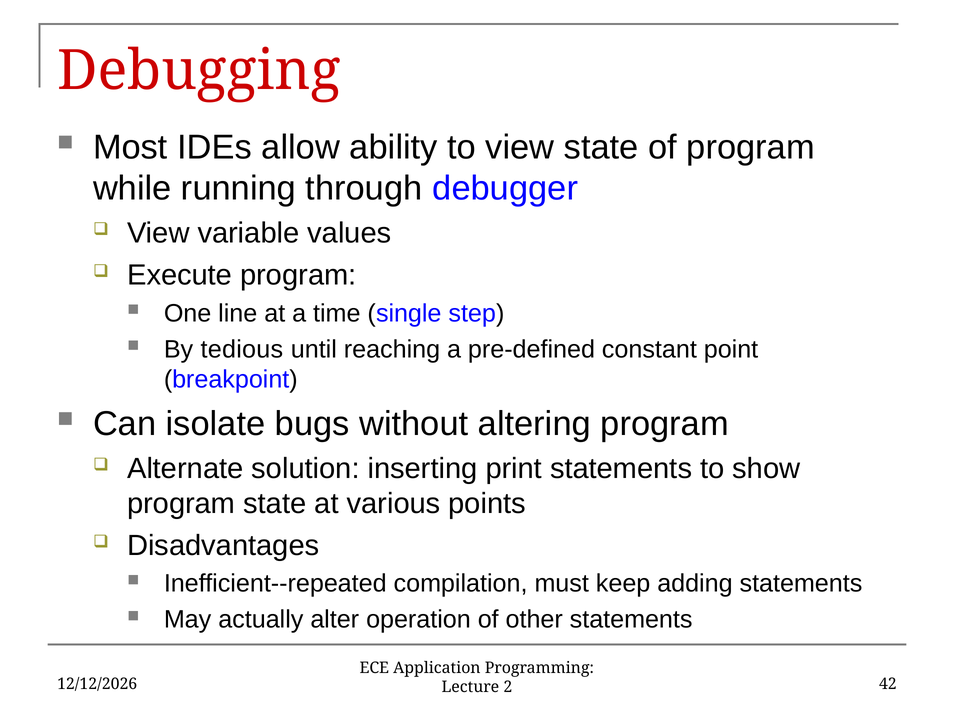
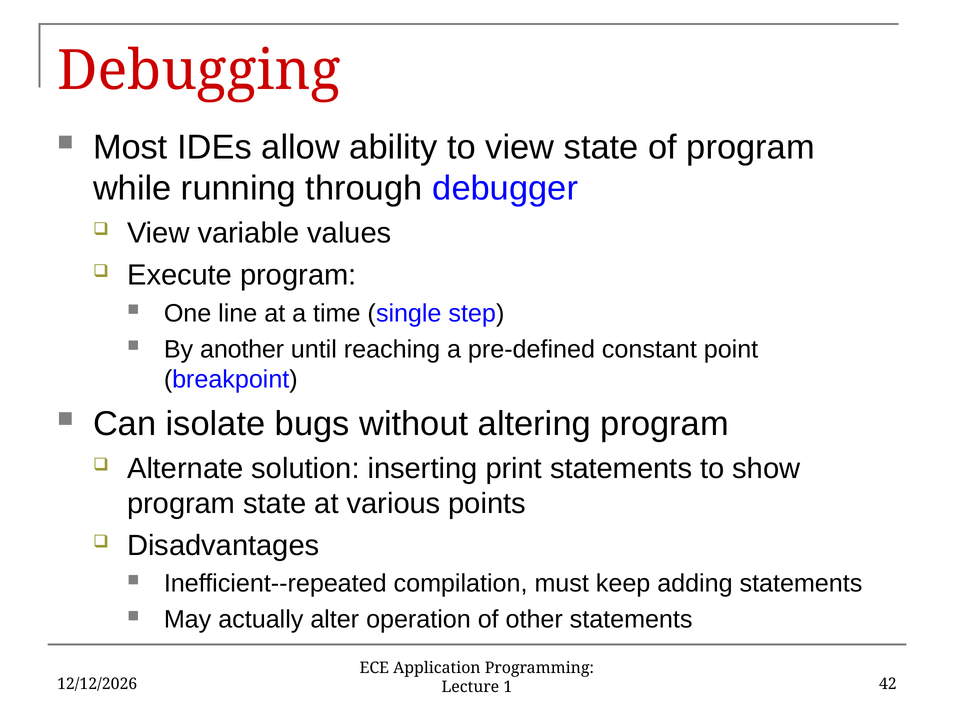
tedious: tedious -> another (242, 349)
2: 2 -> 1 (508, 686)
